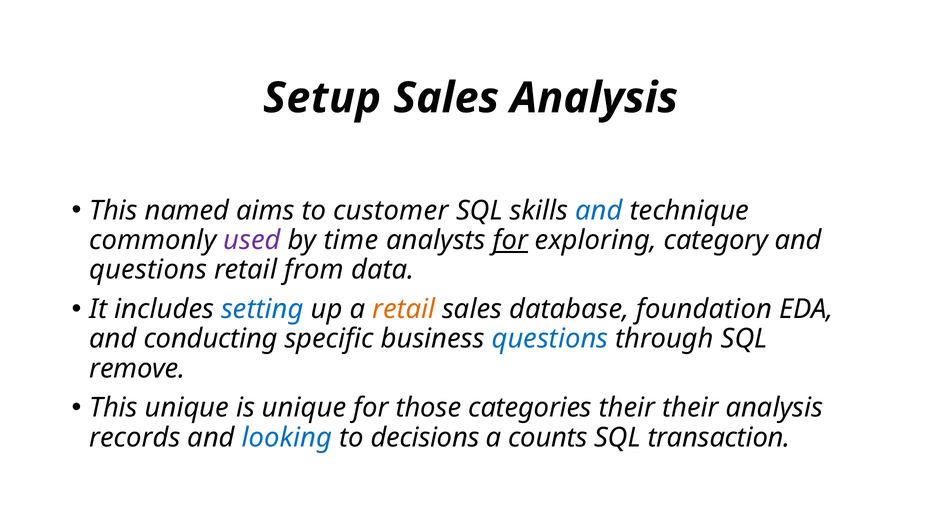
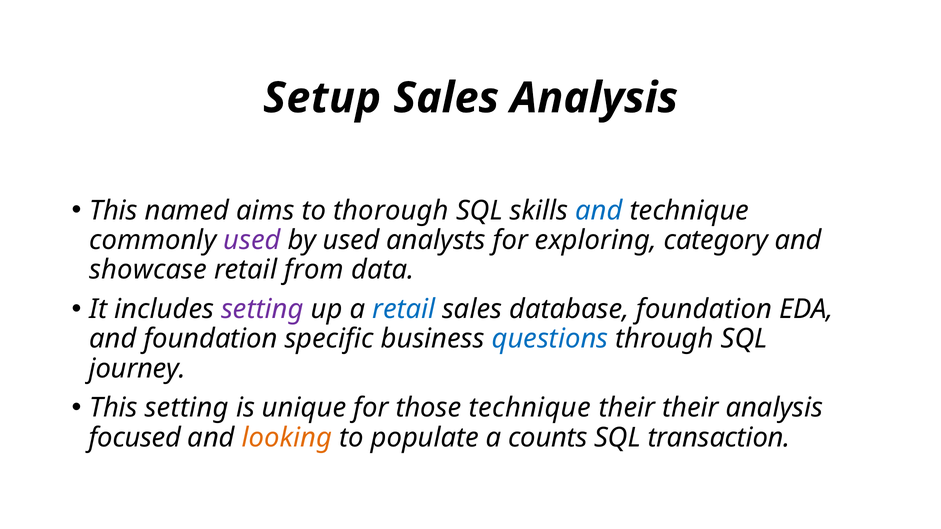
customer: customer -> thorough (391, 211)
by time: time -> used (351, 240)
for underline: present -> none (510, 240)
questions: questions -> showcase (148, 270)
setting colour: blue -> purple (262, 309)
retail colour: orange -> blue (404, 309)
and conducting: conducting -> foundation (211, 339)
remove: remove -> journey (137, 369)
This unique: unique -> setting (187, 408)
those categories: categories -> technique (530, 408)
records: records -> focused (135, 438)
looking colour: blue -> orange (287, 438)
decisions: decisions -> populate (425, 438)
